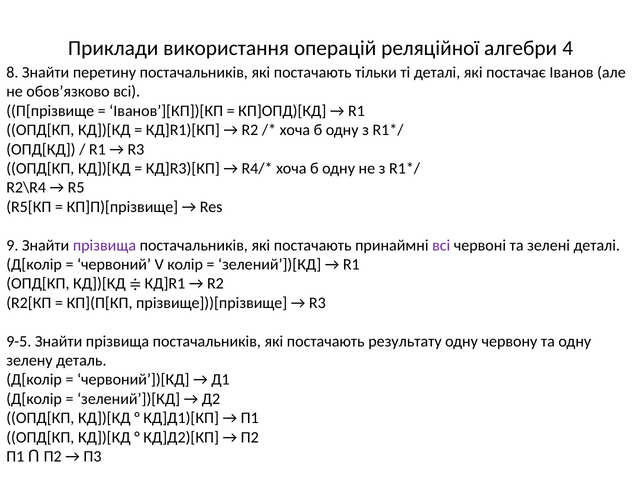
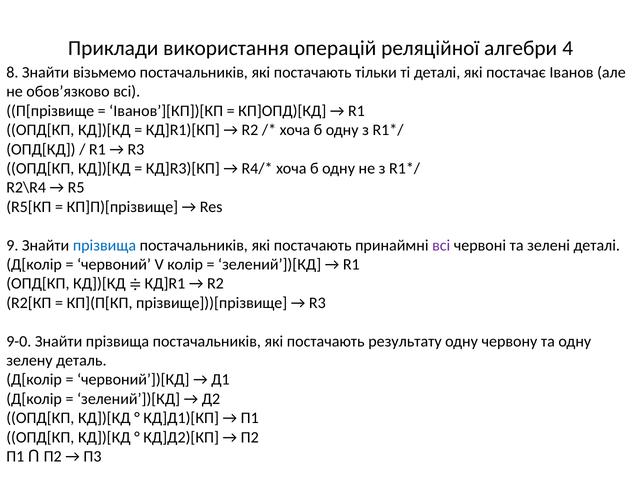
перетину: перетину -> візьмемо (105, 73)
прізвища colour: purple -> blue (104, 246)
9-5: 9-5 -> 9-0 (19, 342)
